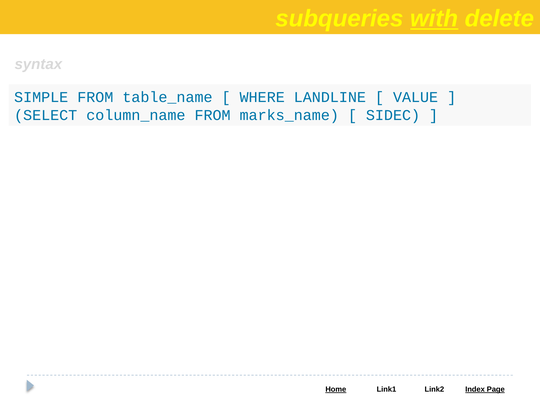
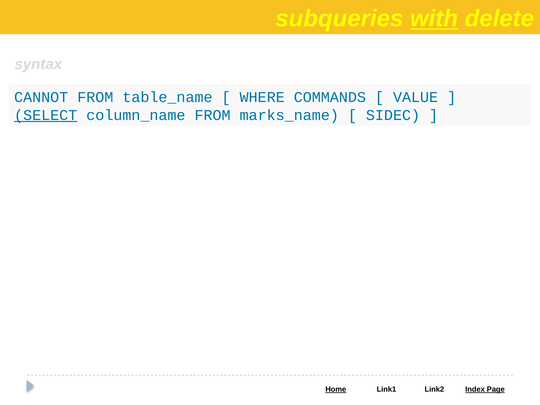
SIMPLE: SIMPLE -> CANNOT (41, 97)
LANDLINE: LANDLINE -> COMMANDS (330, 97)
SELECT underline: none -> present (46, 115)
